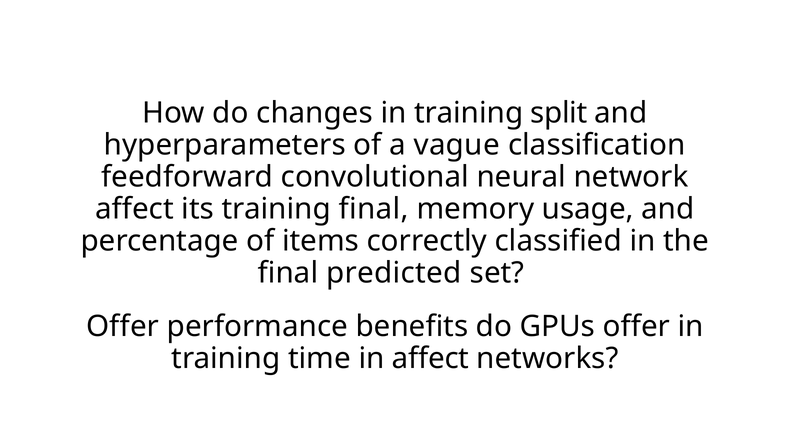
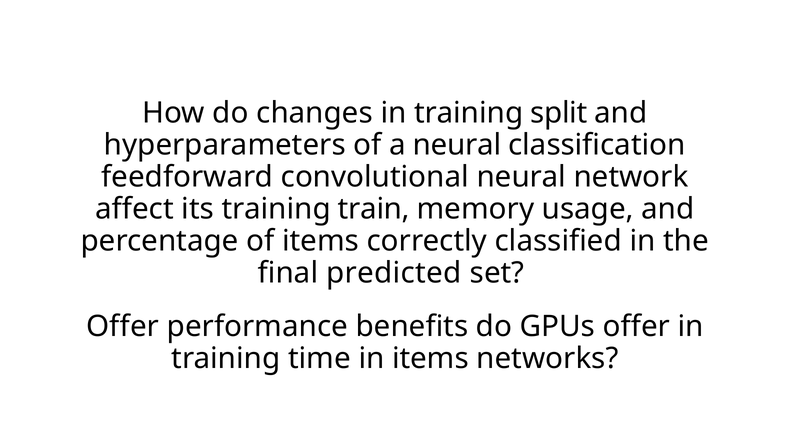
a vague: vague -> neural (457, 145)
training final: final -> train (374, 209)
in affect: affect -> items (430, 359)
